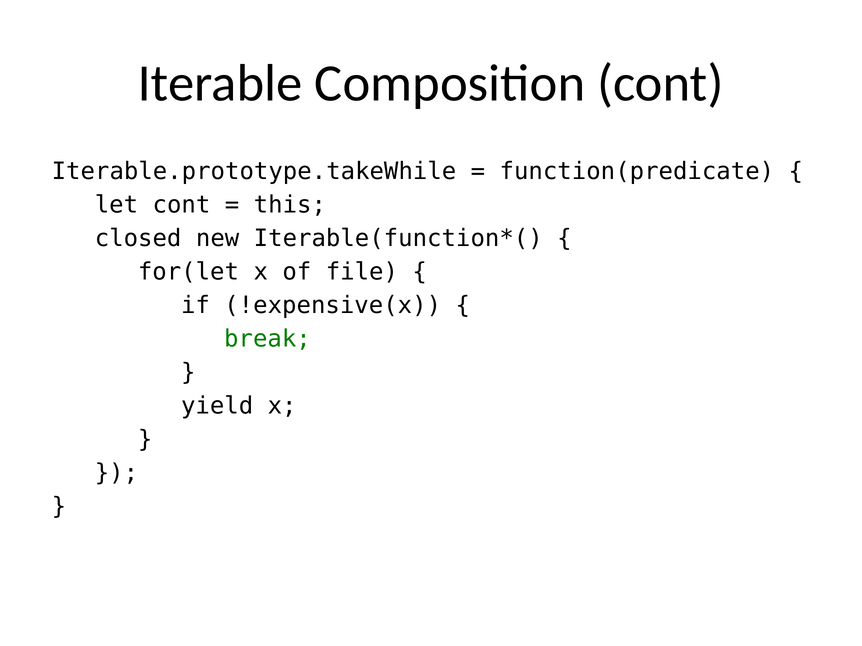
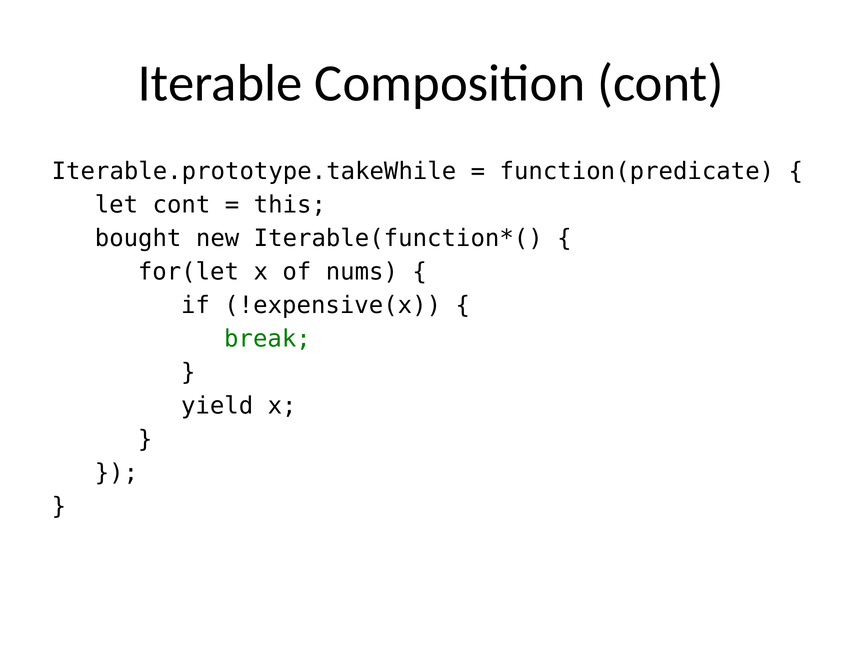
closed: closed -> bought (138, 238)
file: file -> nums (362, 272)
